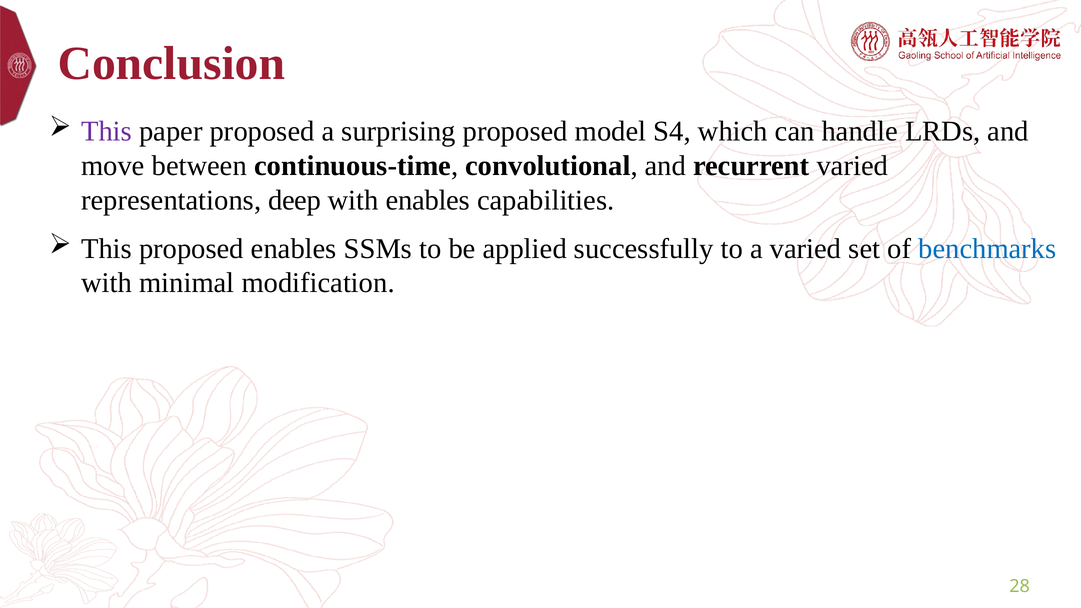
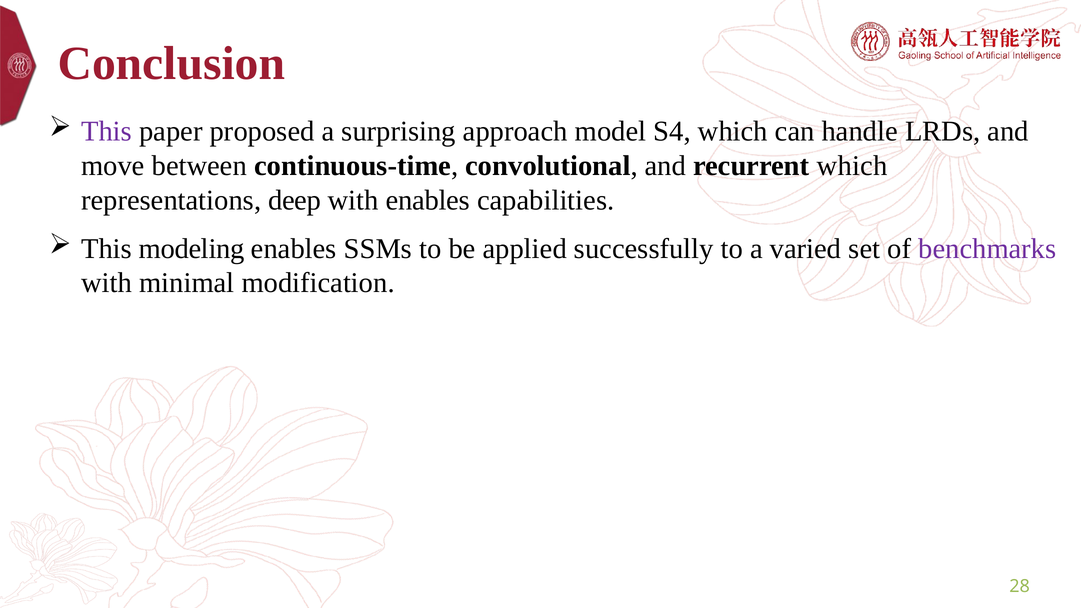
surprising proposed: proposed -> approach (515, 131)
recurrent varied: varied -> which (852, 166)
This proposed: proposed -> modeling (192, 249)
benchmarks colour: blue -> purple (987, 249)
